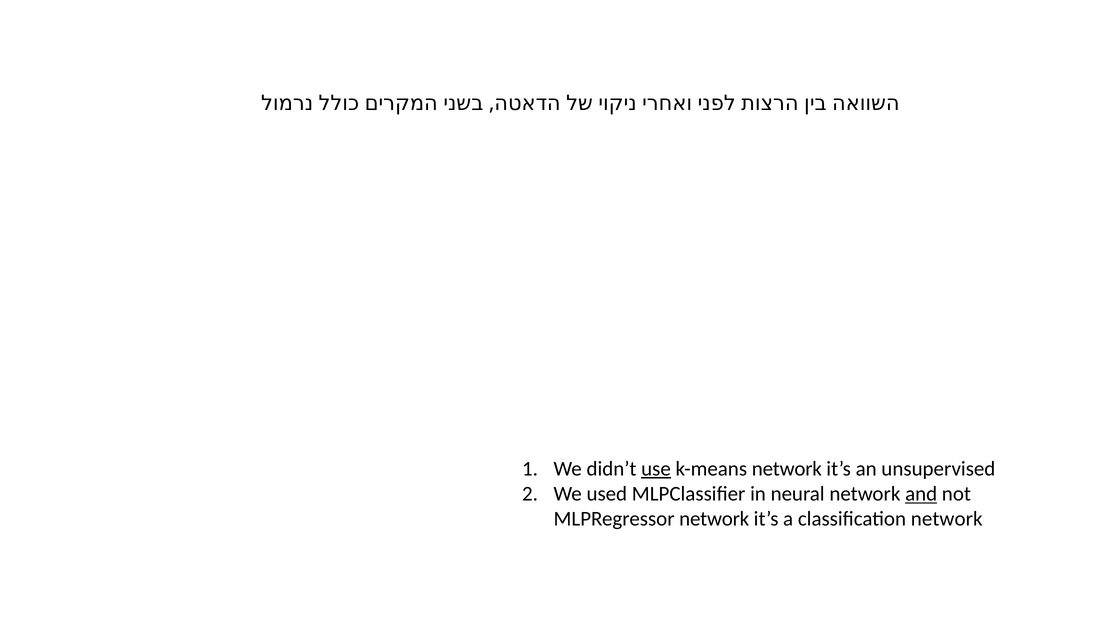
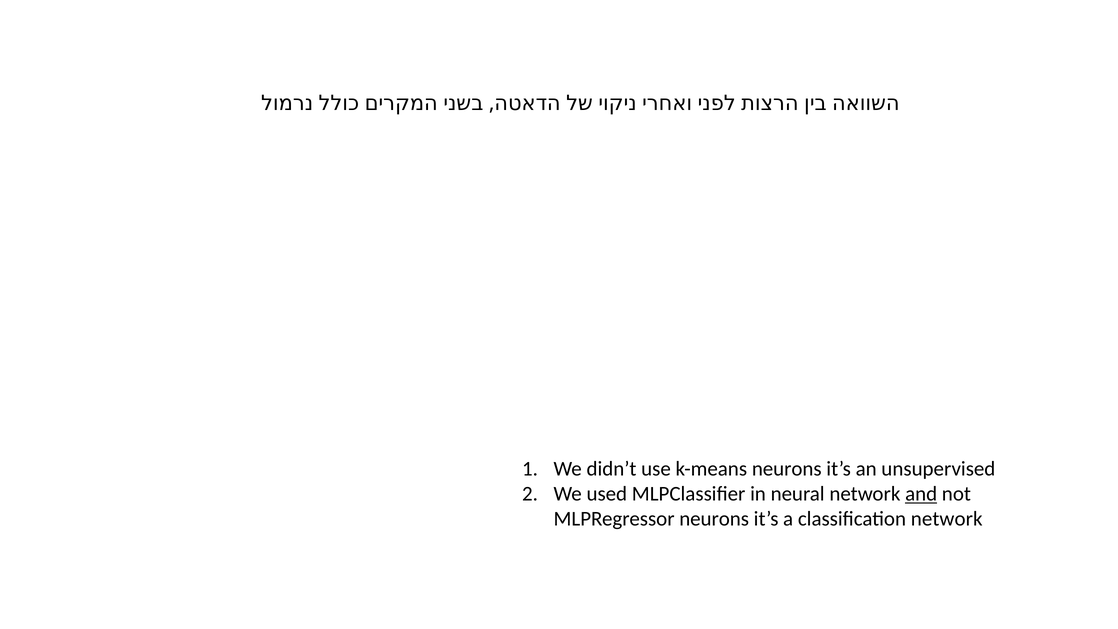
use underline: present -> none (656, 469)
k-means network: network -> neurons (787, 469)
MLPRegressor network: network -> neurons (714, 519)
